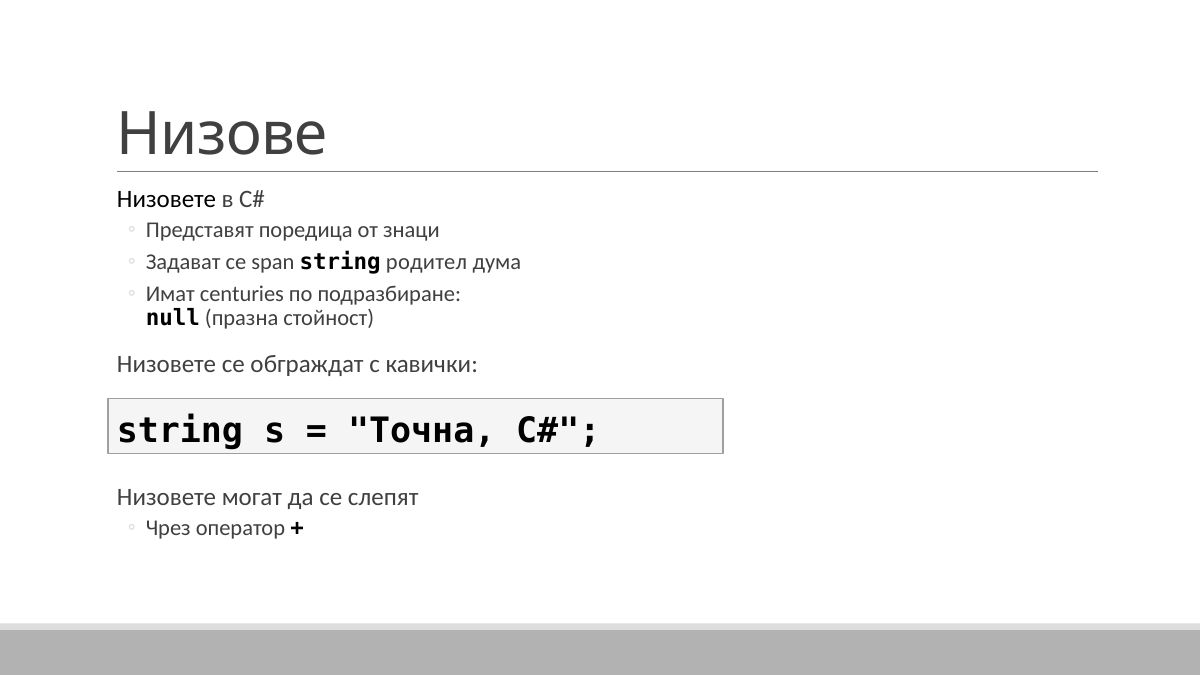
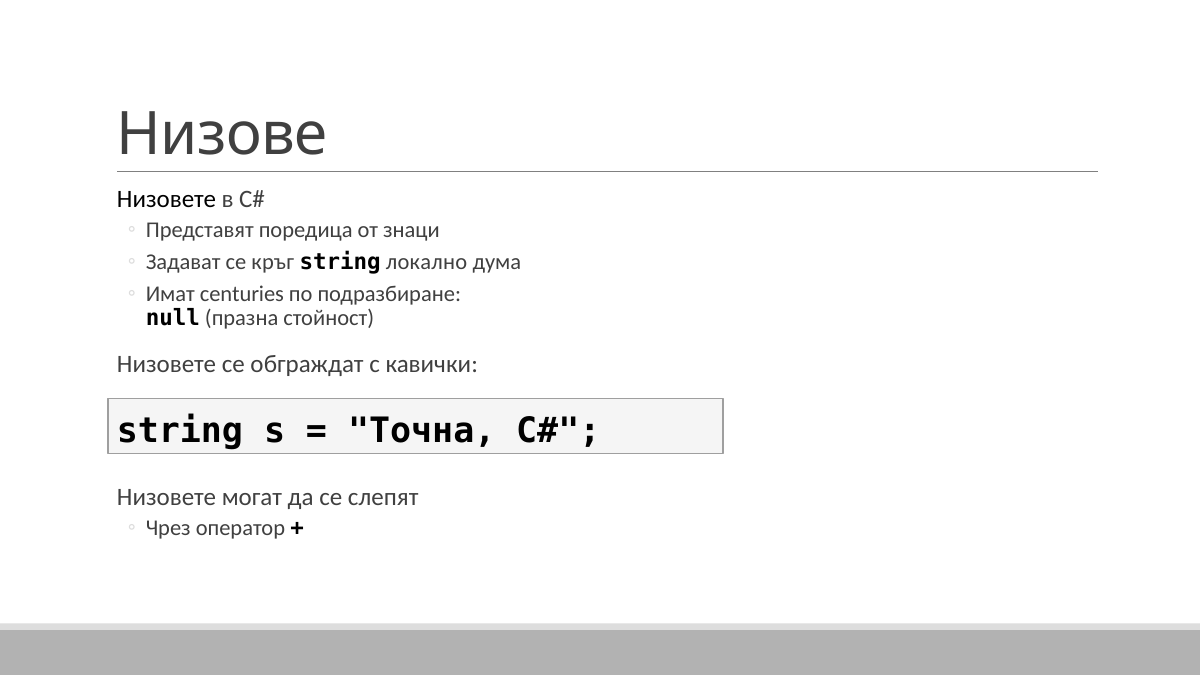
span: span -> кръг (273, 262)
родител: родител -> локално (427, 262)
